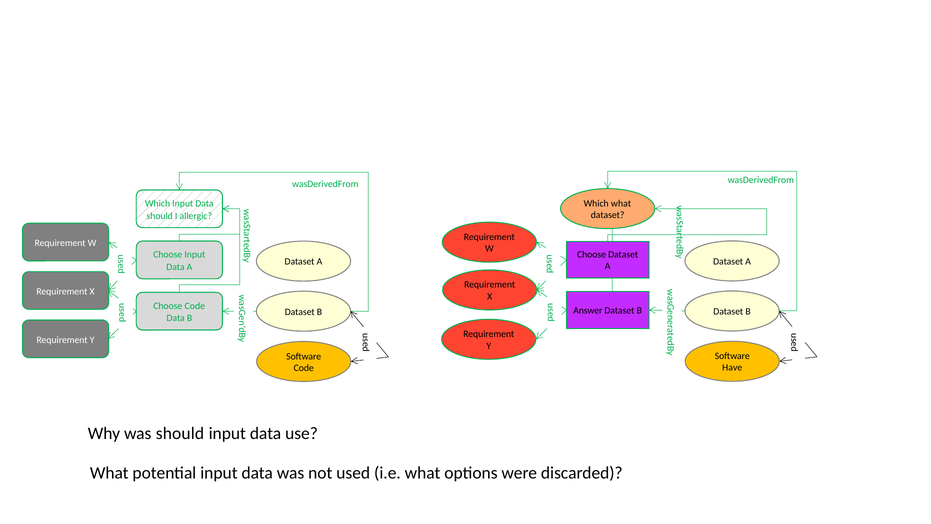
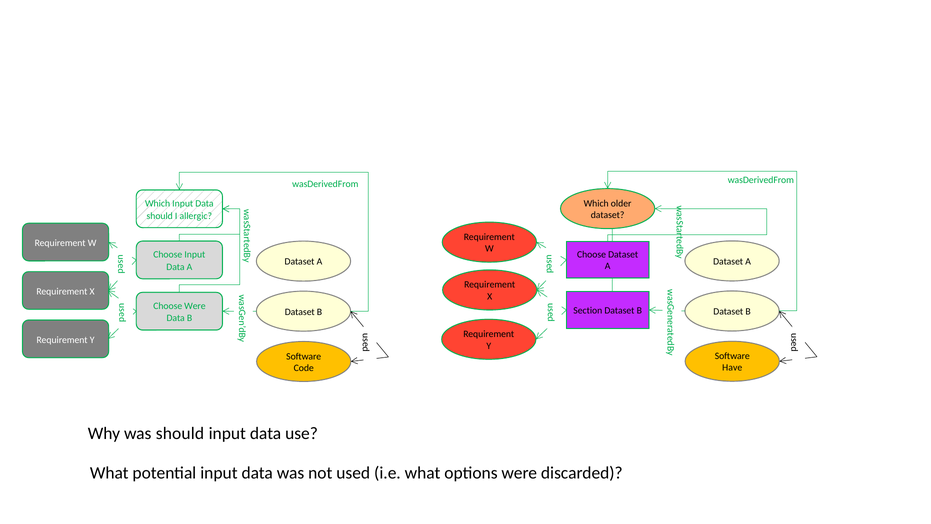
Which what: what -> older (621, 203)
Choose Code: Code -> Were (195, 306)
Answer: Answer -> Section (588, 310)
